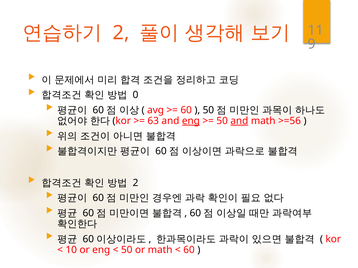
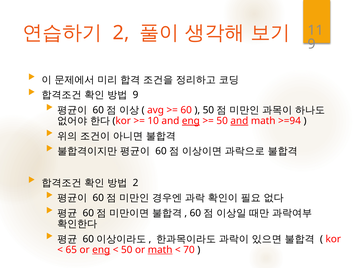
0: 0 -> 9 (136, 95)
63: 63 -> 10 (153, 121)
>=56: >=56 -> >=94 (289, 121)
10: 10 -> 65 (71, 250)
eng underline: none -> present (101, 250)
math underline: none -> present (160, 250)
60: 60 -> 70 (189, 250)
